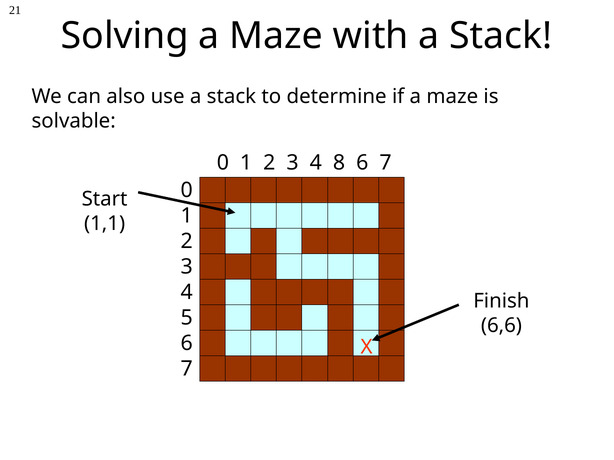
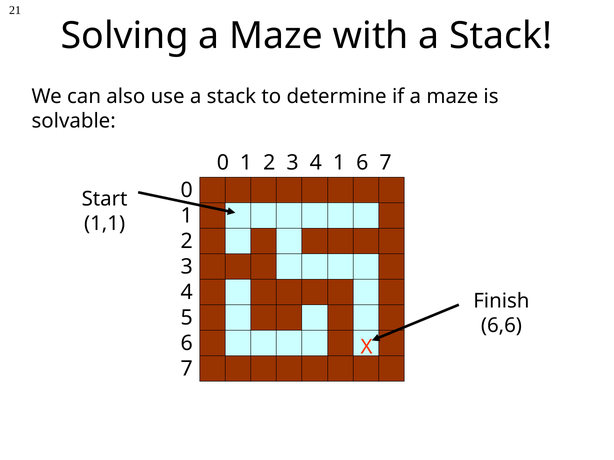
4 8: 8 -> 1 (339, 163)
